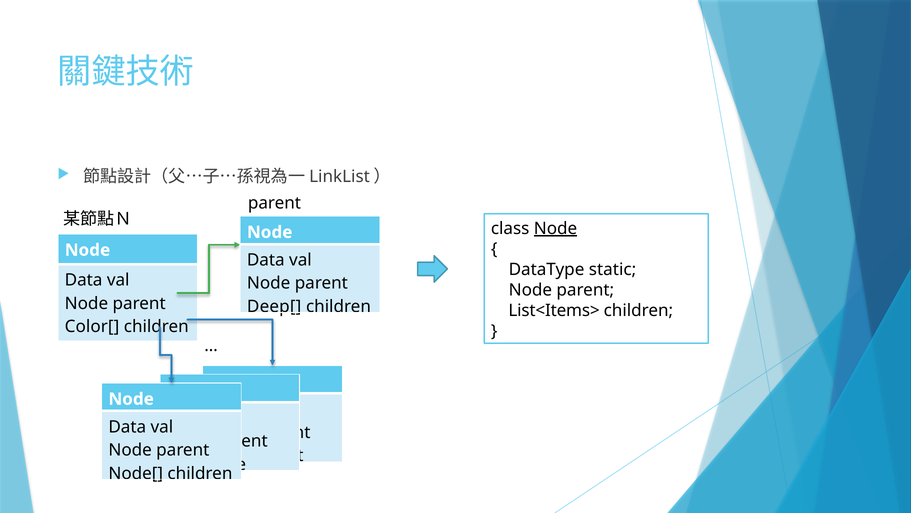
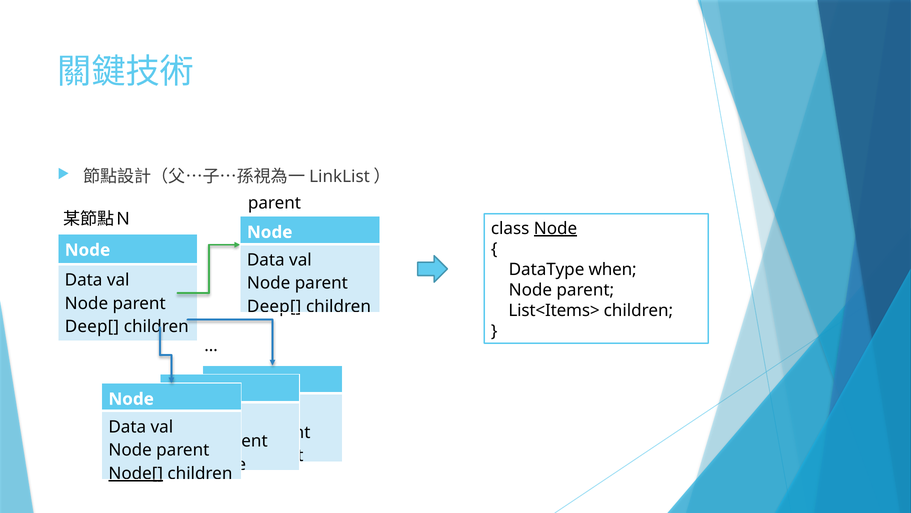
static: static -> when (613, 269)
Color[: Color[ -> Deep[ (92, 326)
Node[ underline: none -> present (136, 473)
